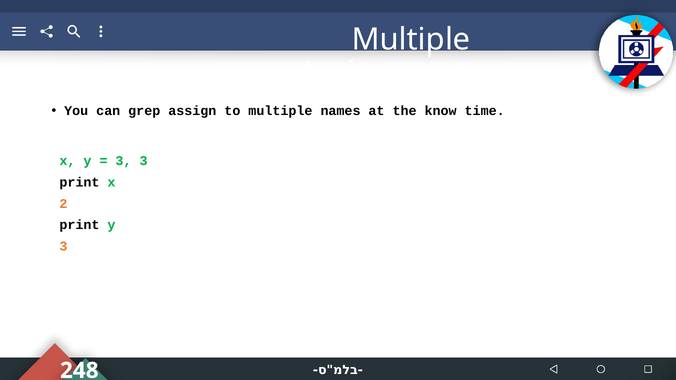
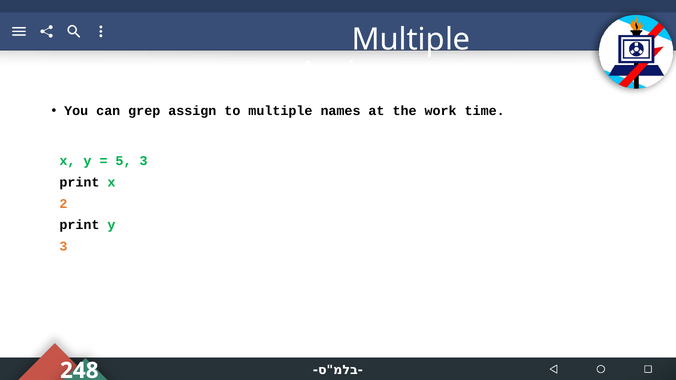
know: know -> work (441, 111)
3: 3 -> 5 (124, 161)
